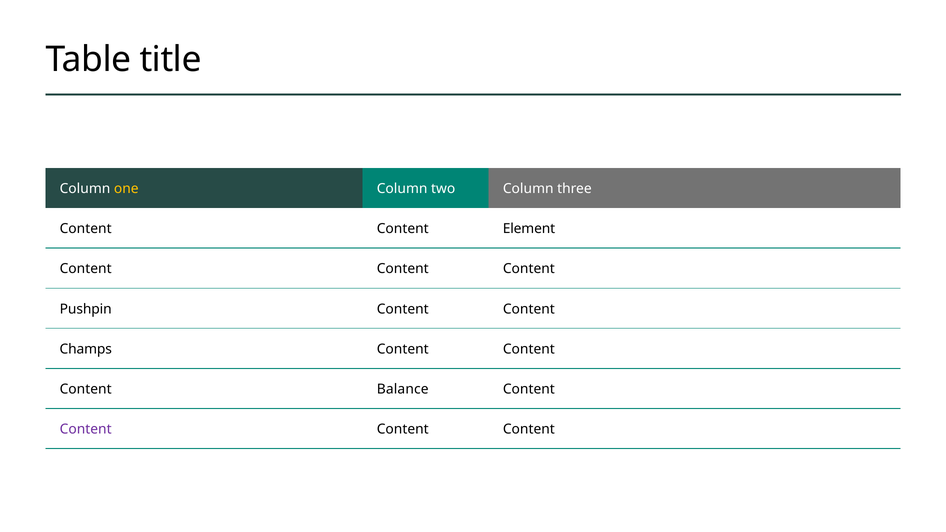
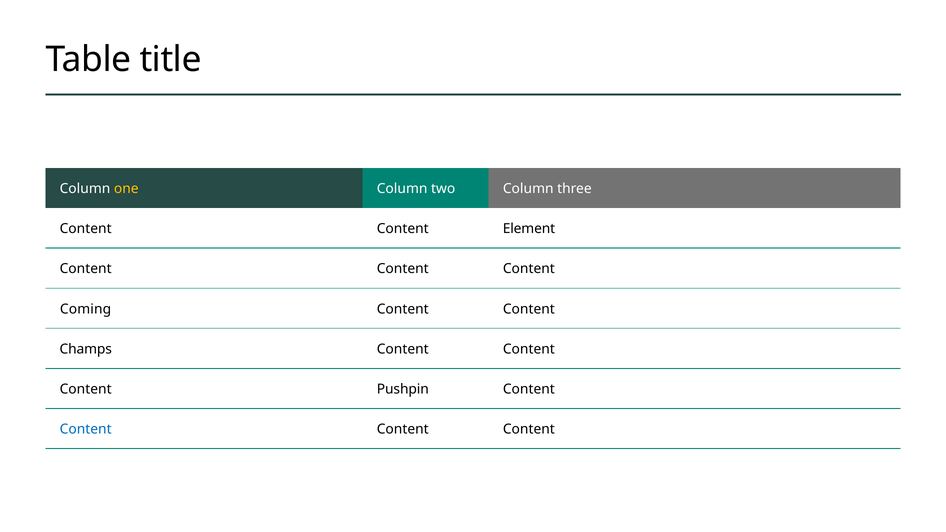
Pushpin: Pushpin -> Coming (86, 309)
Balance: Balance -> Pushpin (403, 389)
Content colour: purple -> blue (86, 429)
